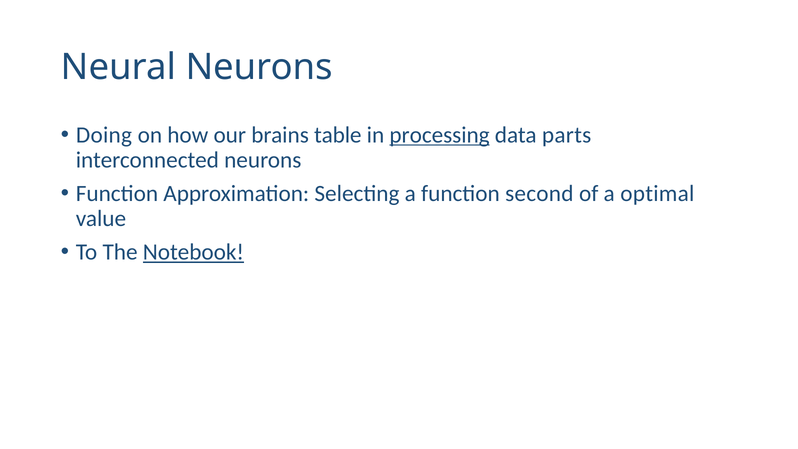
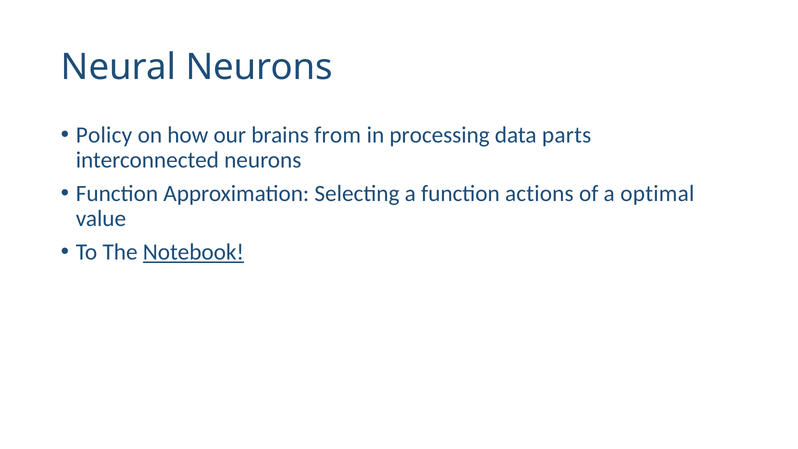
Doing: Doing -> Policy (104, 135)
table: table -> from (338, 135)
processing underline: present -> none (440, 135)
second: second -> actions (539, 194)
